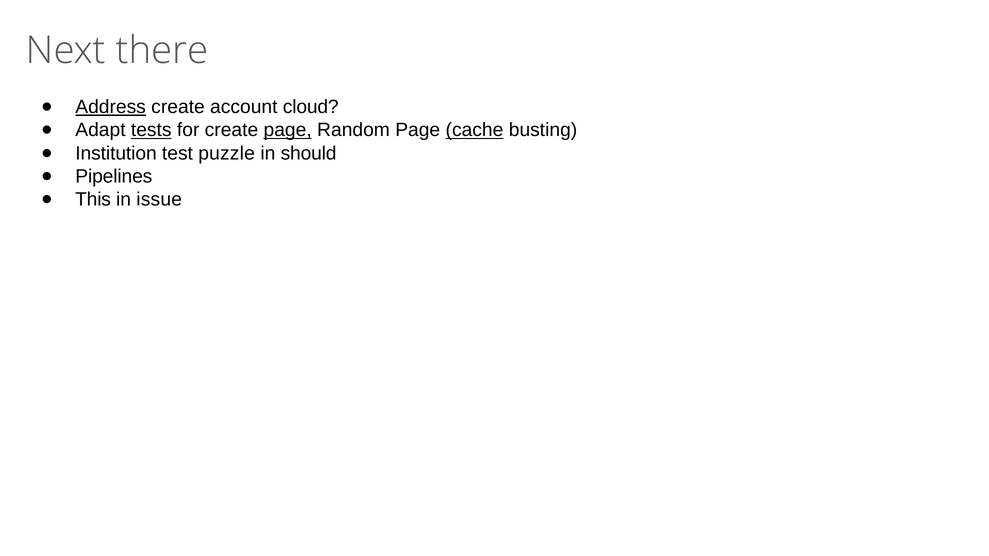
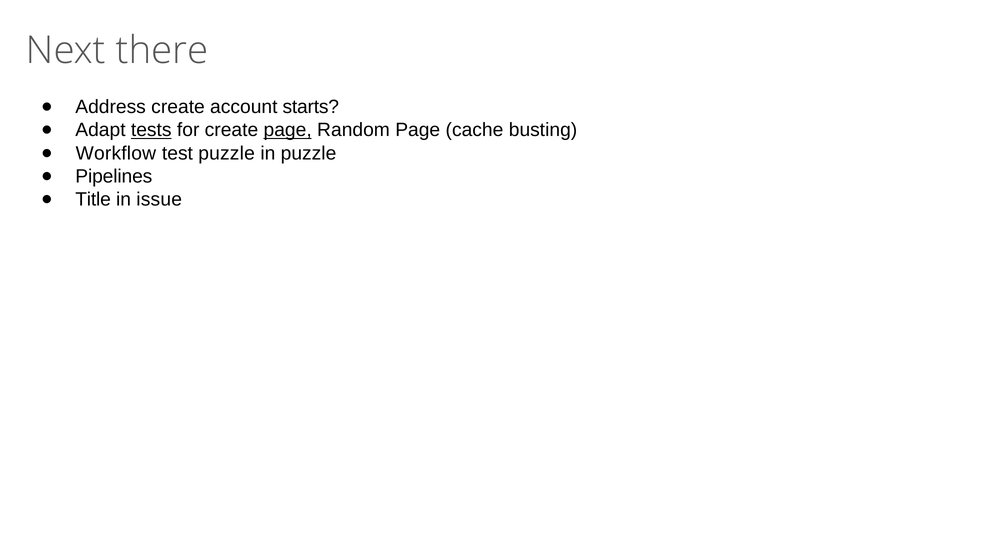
Address underline: present -> none (111, 107)
cloud: cloud -> starts (311, 107)
cache underline: present -> none (474, 130)
Institution: Institution -> Workflow (116, 153)
in should: should -> puzzle (308, 153)
This: This -> Title (93, 199)
